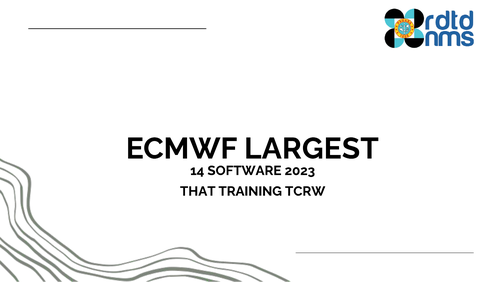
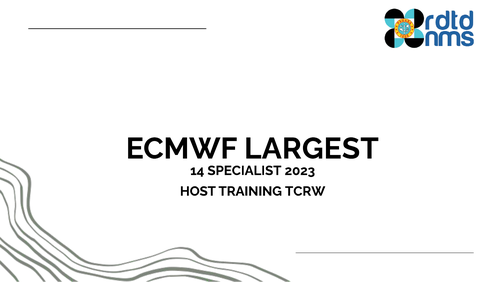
SOFTWARE: SOFTWARE -> SPECIALIST (244, 171)
THAT: THAT -> HOST (198, 192)
